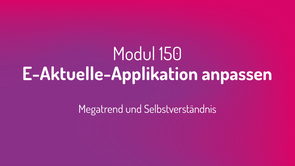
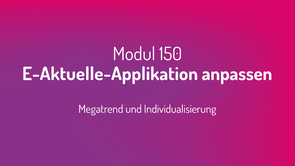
Selbstverständnis: Selbstverständnis -> Individualisierung (180, 109)
